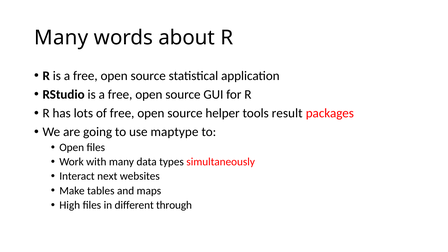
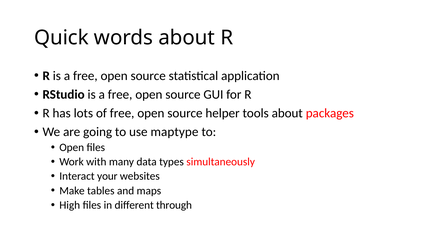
Many: Many -> Quick (61, 38)
tools result: result -> about (287, 113)
next: next -> your (107, 176)
